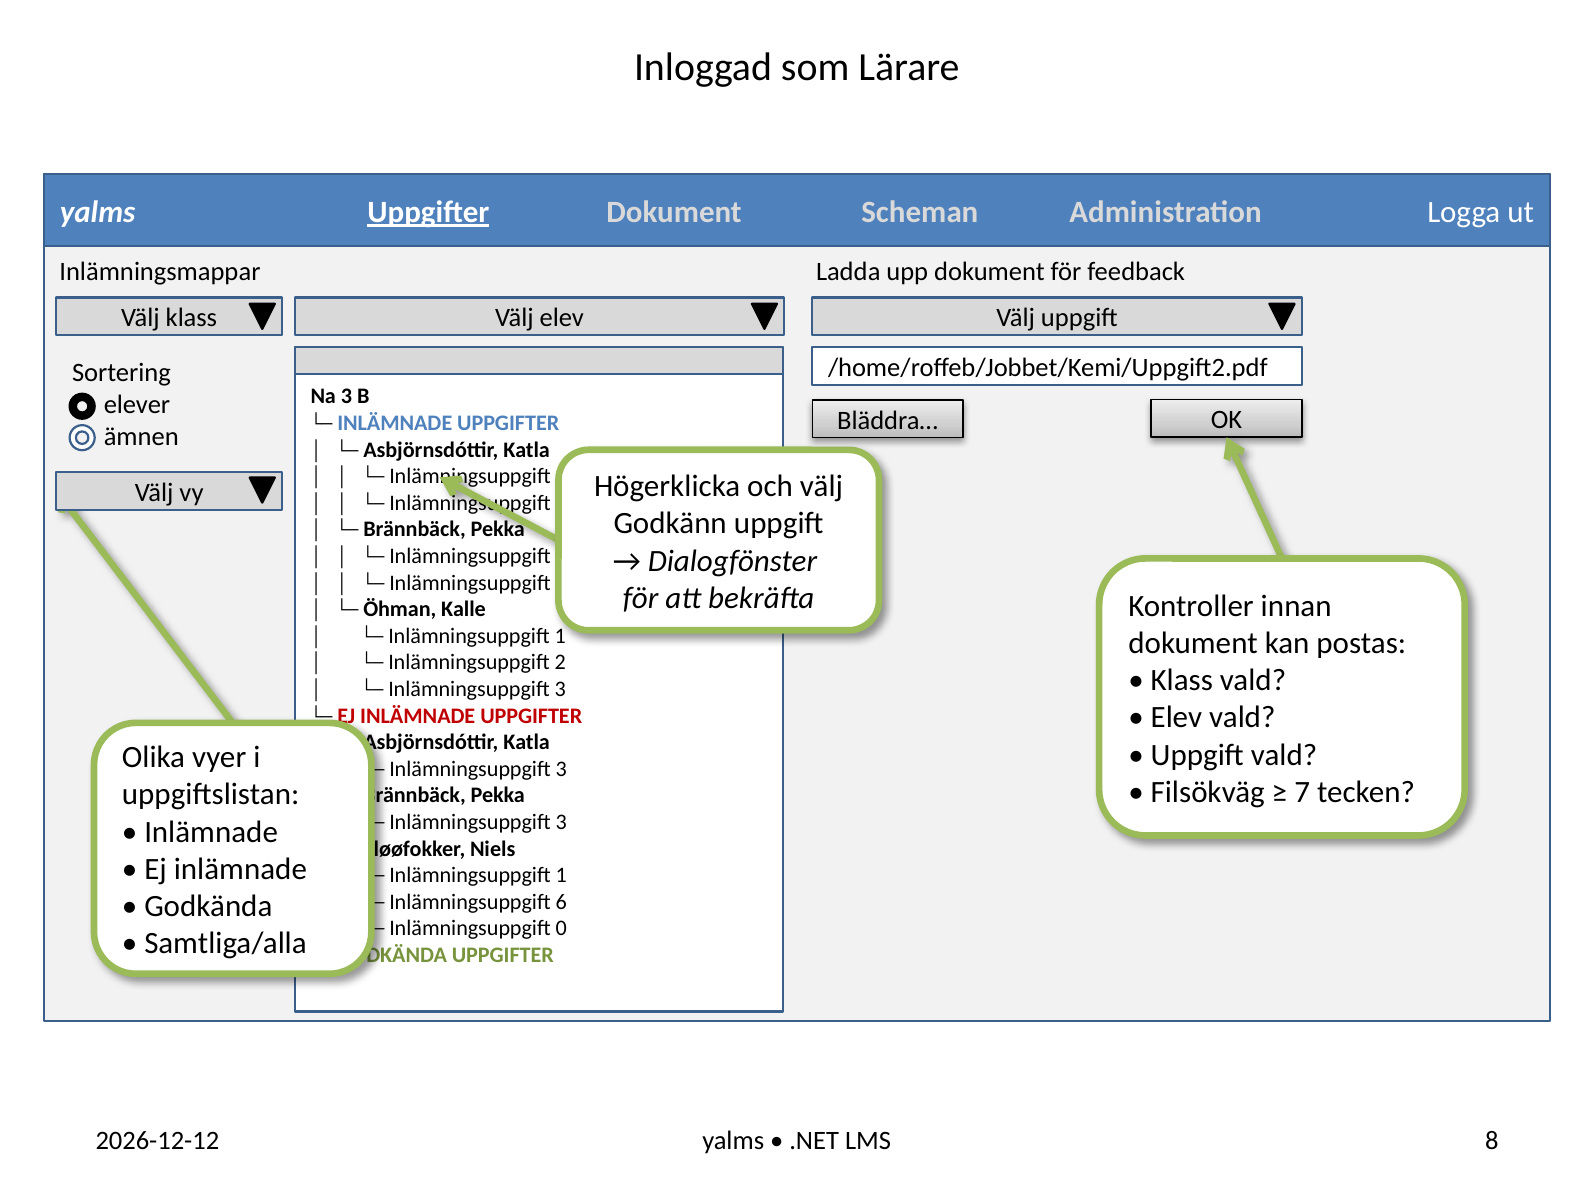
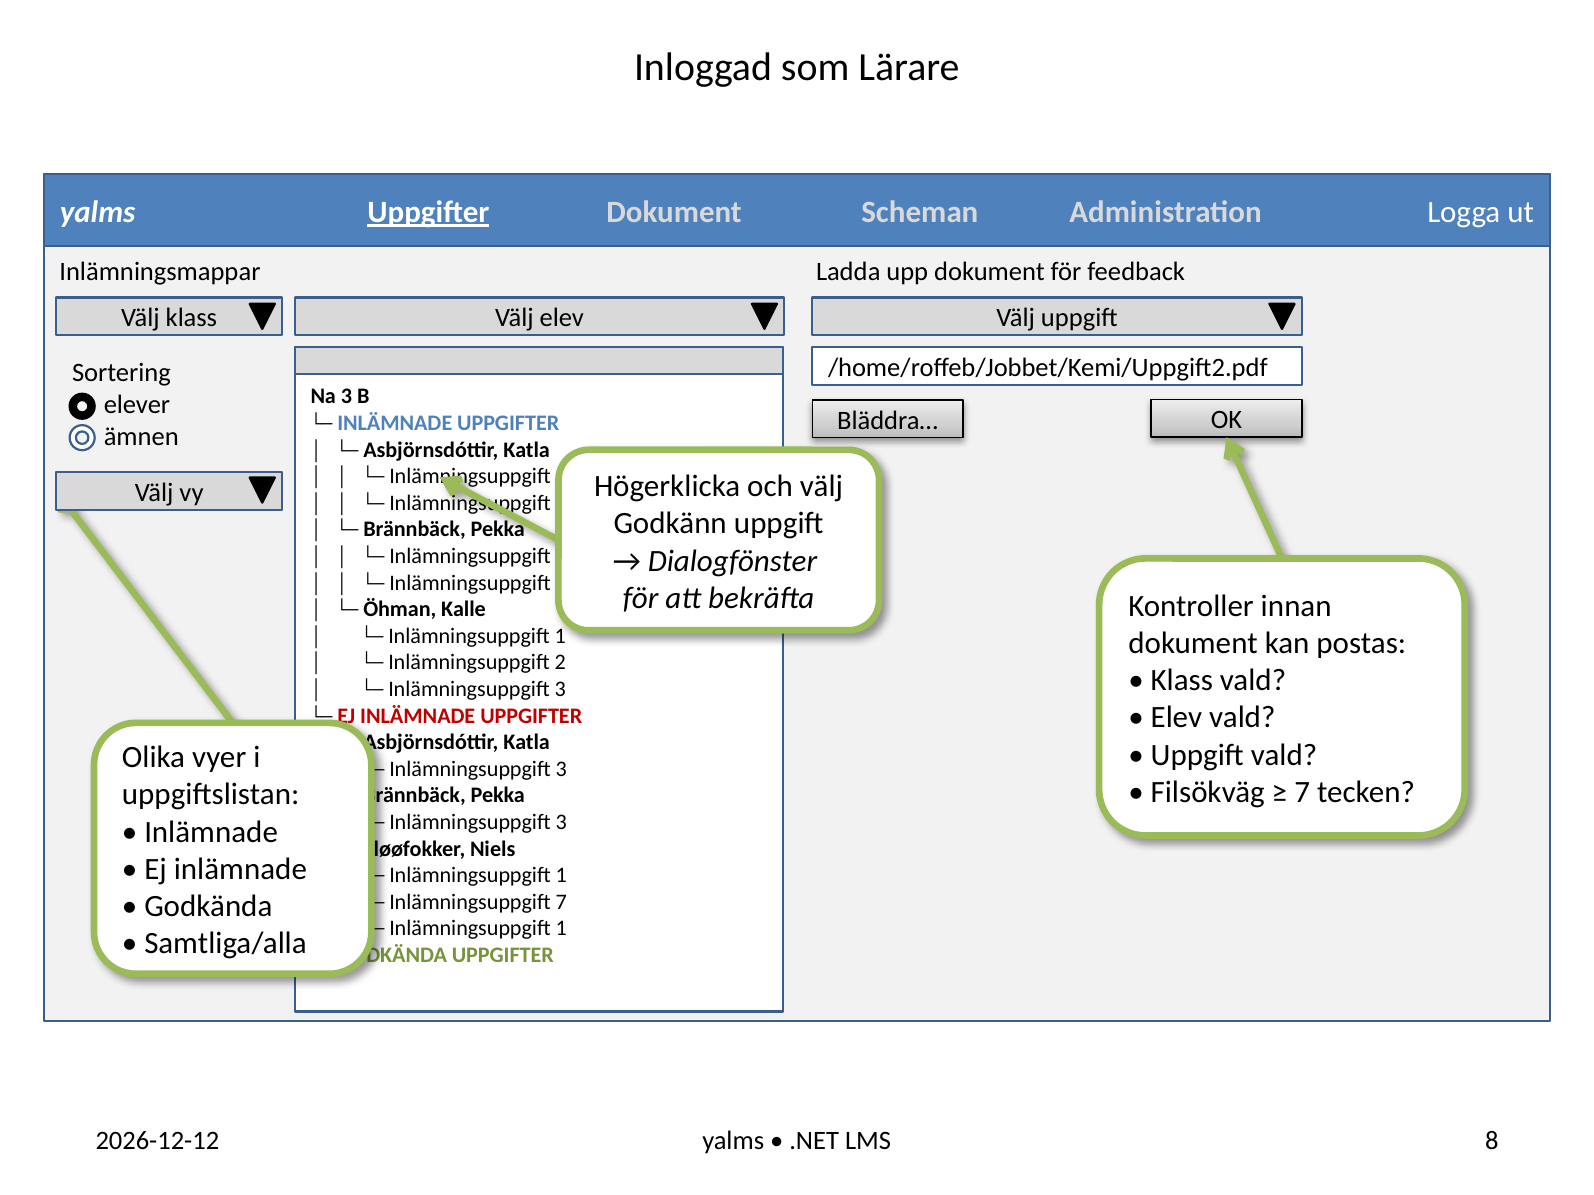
Inlämningsuppgift 6: 6 -> 7 (561, 902)
0: 0 -> 1 (561, 929)
